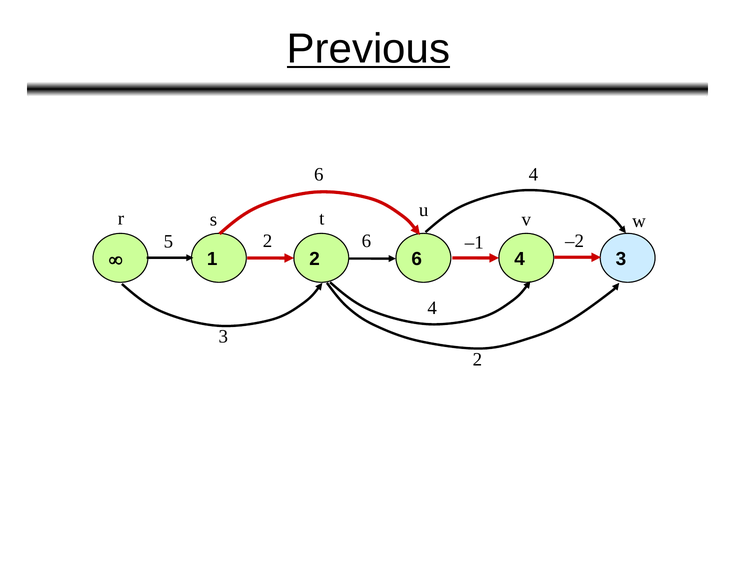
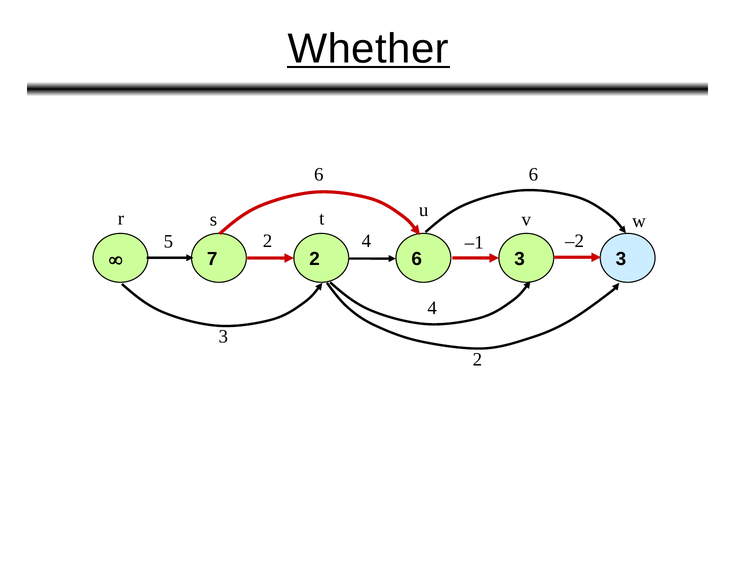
Previous: Previous -> Whether (368, 49)
4: 4 -> 6 (533, 174)
5 2 6: 6 -> 4 (366, 241)
1: 1 -> 7 (212, 259)
2 6 4: 4 -> 3 (520, 259)
